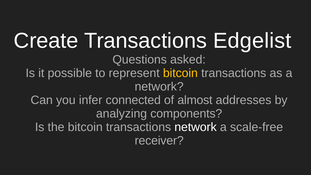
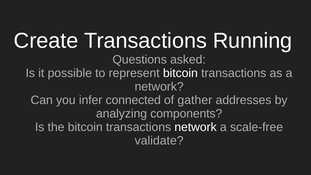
Edgelist: Edgelist -> Running (252, 41)
bitcoin colour: yellow -> white (180, 73)
almost: almost -> gather (195, 100)
receiver: receiver -> validate (159, 141)
